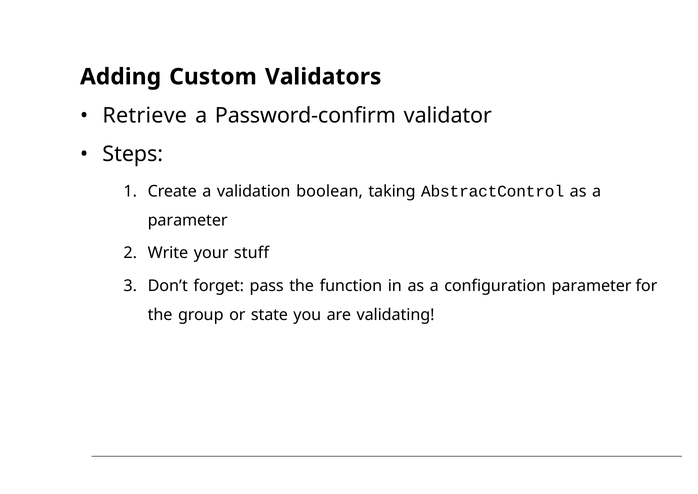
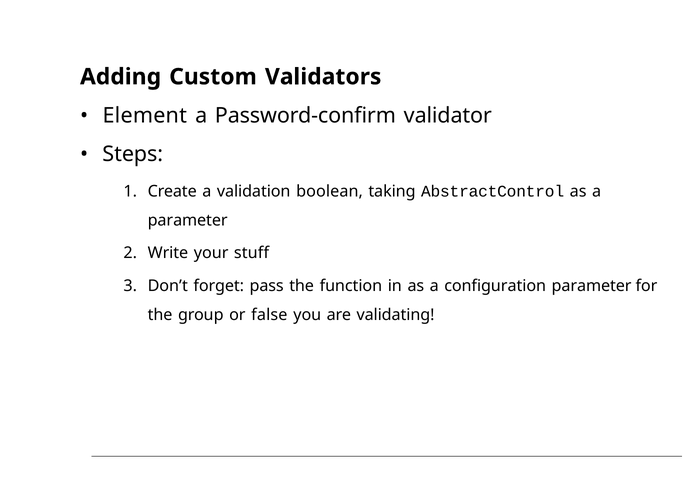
Retrieve: Retrieve -> Element (145, 116)
state: state -> false (269, 315)
